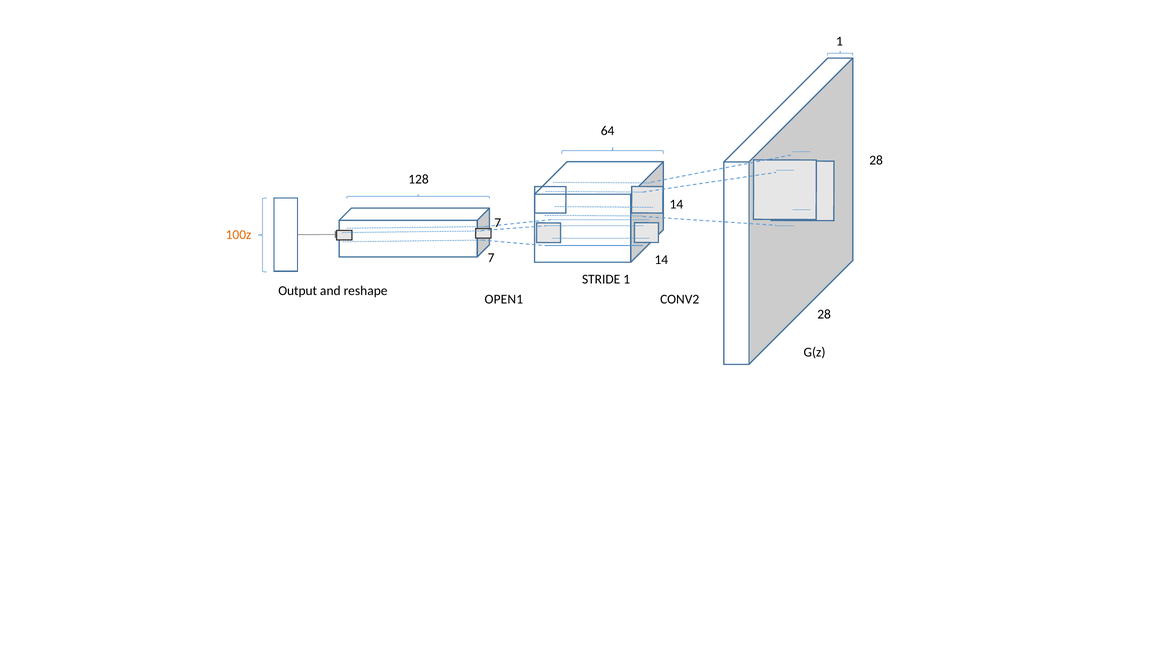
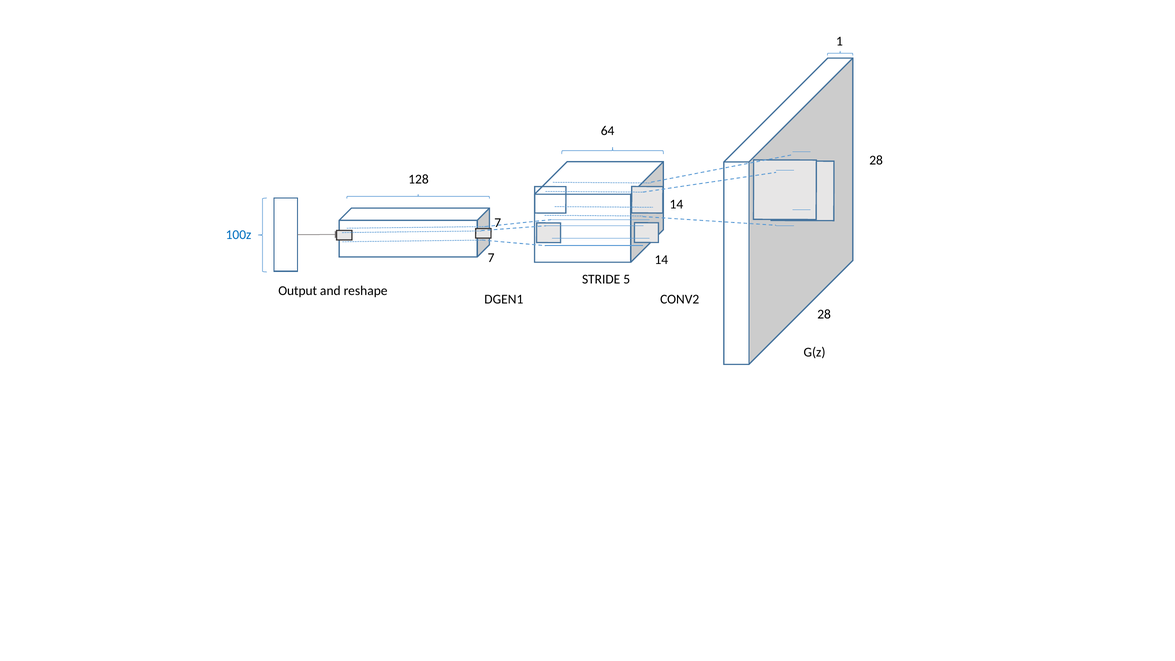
100z colour: orange -> blue (239, 235)
STRIDE 1: 1 -> 5 (627, 279)
OPEN1: OPEN1 -> DGEN1 (504, 299)
